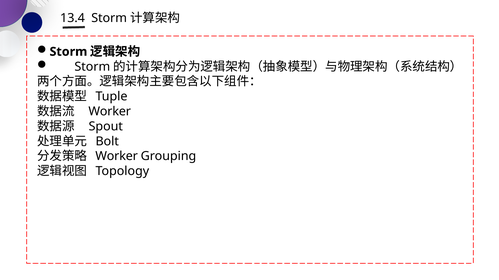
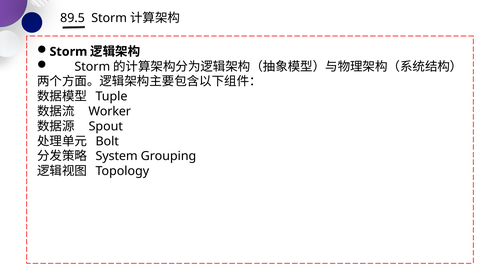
13.4: 13.4 -> 89.5 (72, 18)
Worker: Worker -> System (117, 157)
